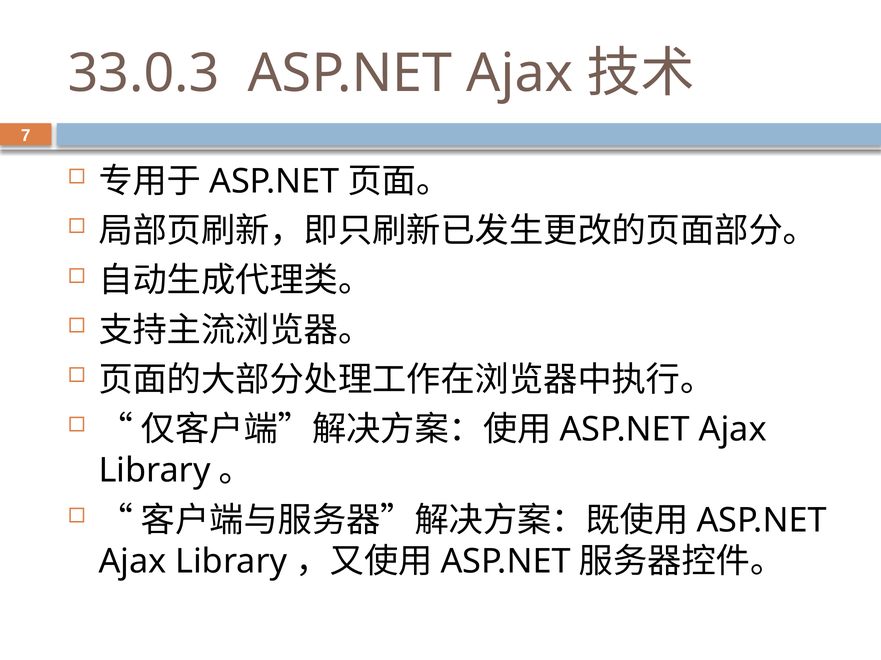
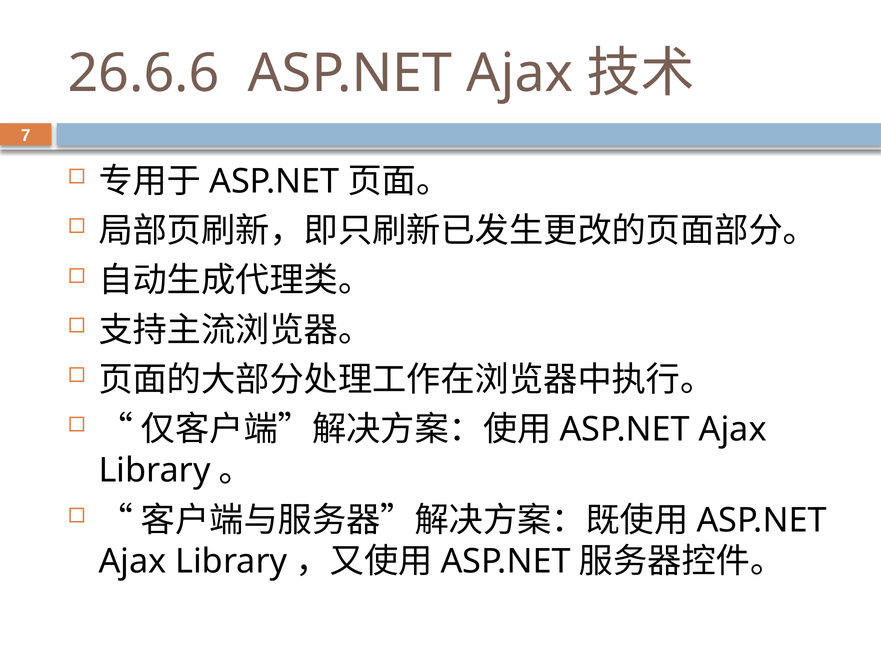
33.0.3: 33.0.3 -> 26.6.6 (144, 74)
